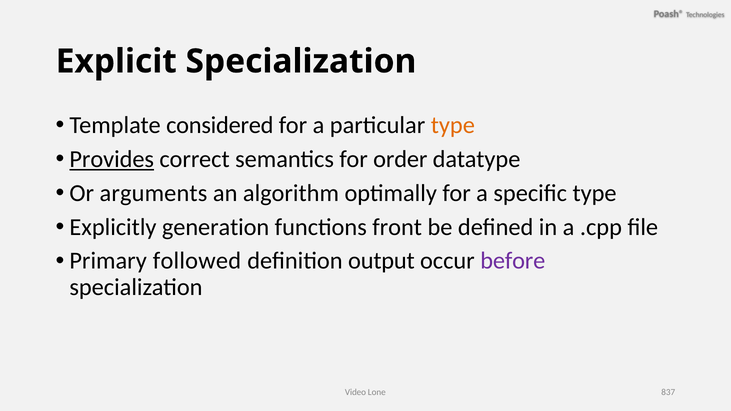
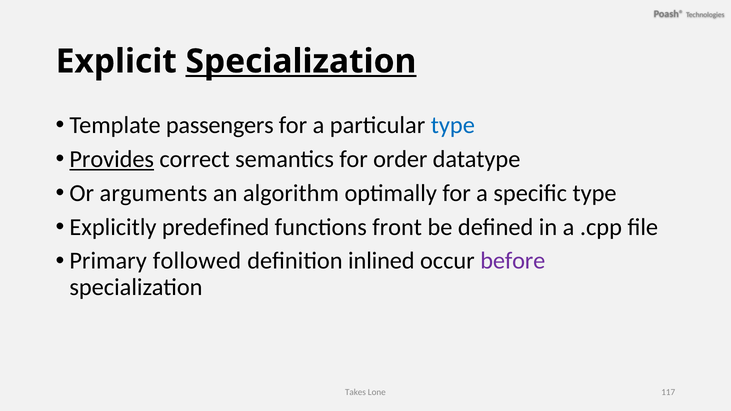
Specialization underline: none -> present (301, 61)
considered: considered -> passengers (220, 125)
type colour: orange -> blue (453, 125)
generation: generation -> predefined (216, 227)
output: output -> inlined (381, 261)
Video: Video -> Takes (355, 393)
837: 837 -> 117 (668, 393)
